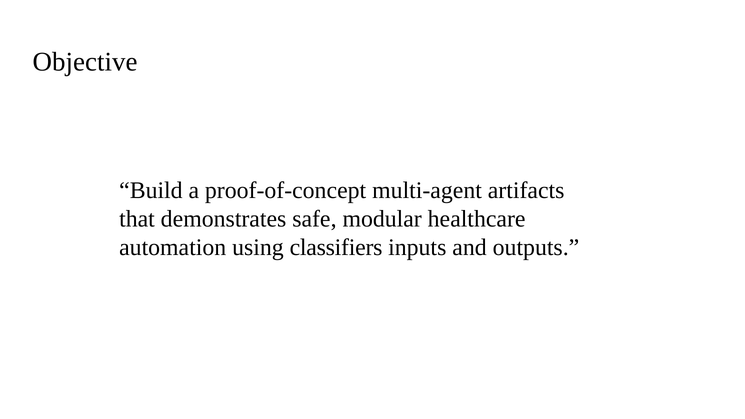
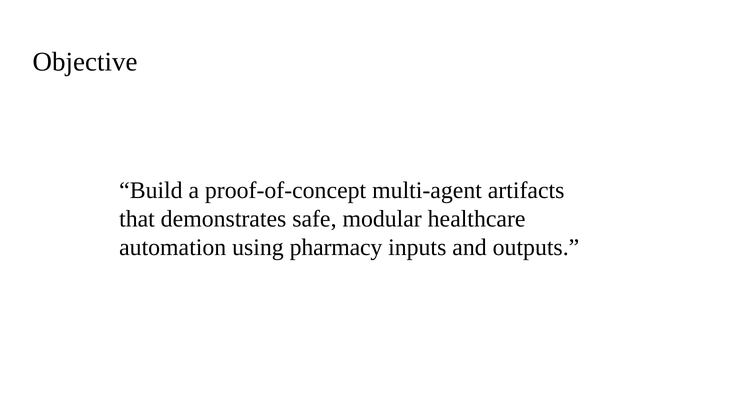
classifiers: classifiers -> pharmacy (336, 247)
